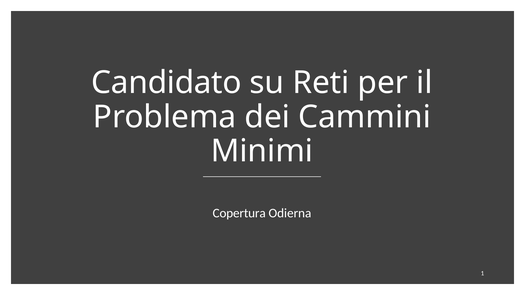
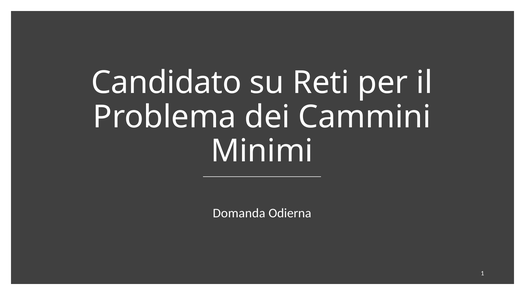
Copertura: Copertura -> Domanda (239, 213)
